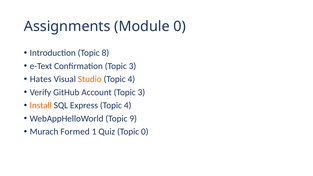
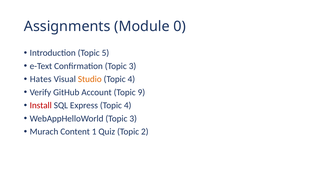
8: 8 -> 5 (105, 53)
Account Topic 3: 3 -> 9 (141, 92)
Install colour: orange -> red (41, 105)
WebAppHelloWorld Topic 9: 9 -> 3 (133, 119)
Formed: Formed -> Content (75, 132)
Topic 0: 0 -> 2 (145, 132)
